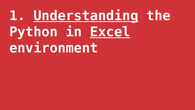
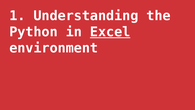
Understanding underline: present -> none (86, 16)
